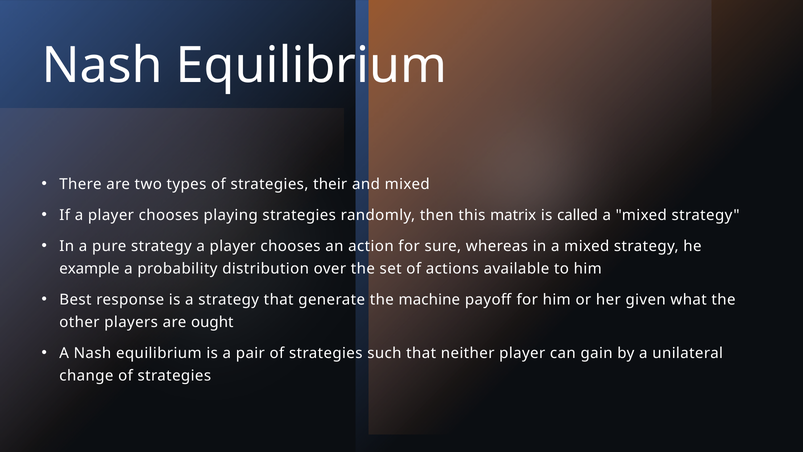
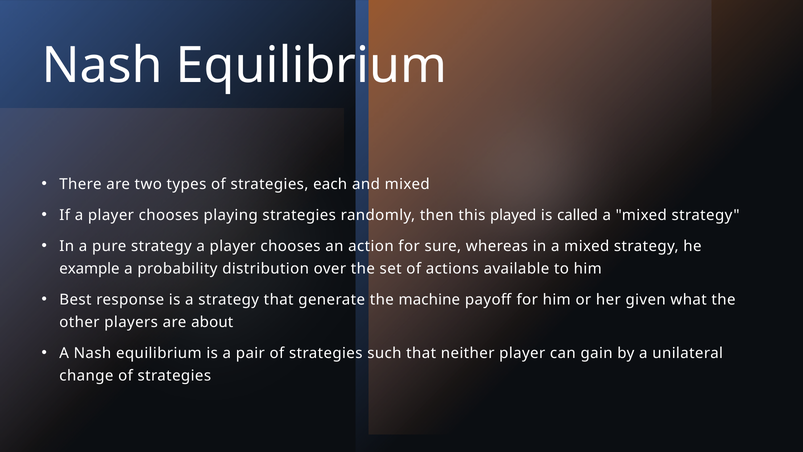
their: their -> each (330, 184)
matrix: matrix -> played (513, 215)
ought: ought -> about (212, 322)
